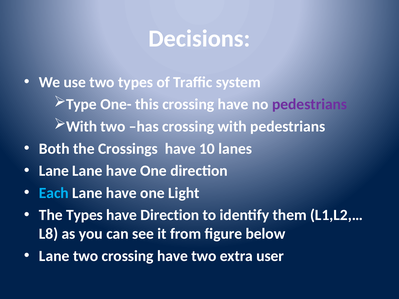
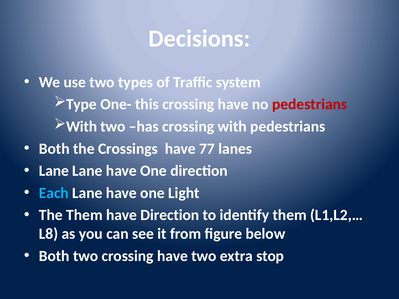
pedestrians colour: purple -> red (310, 104)
10: 10 -> 77 (207, 149)
The Types: Types -> Them (84, 215)
Lane: Lane -> Both (54, 256)
user: user -> stop (270, 256)
